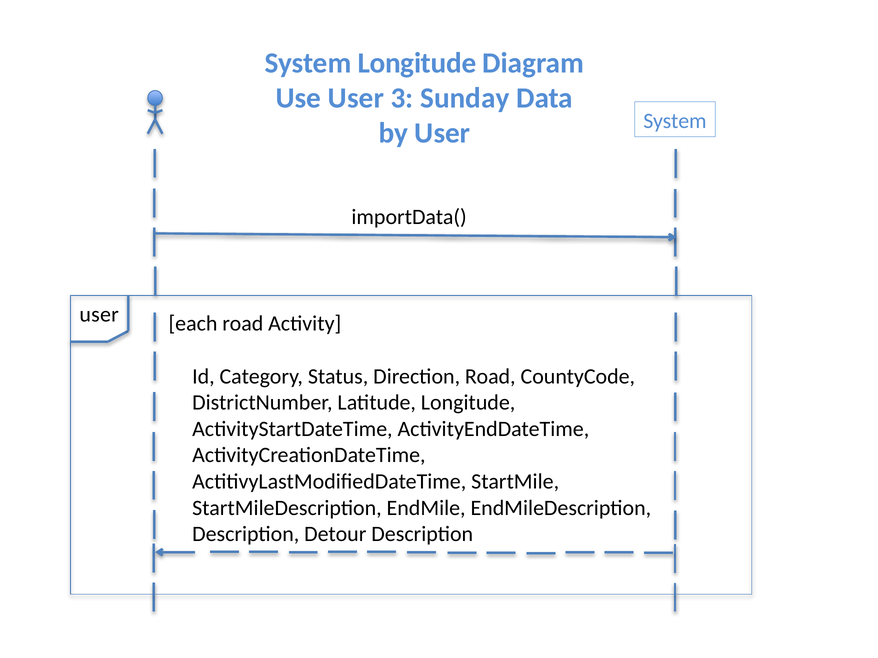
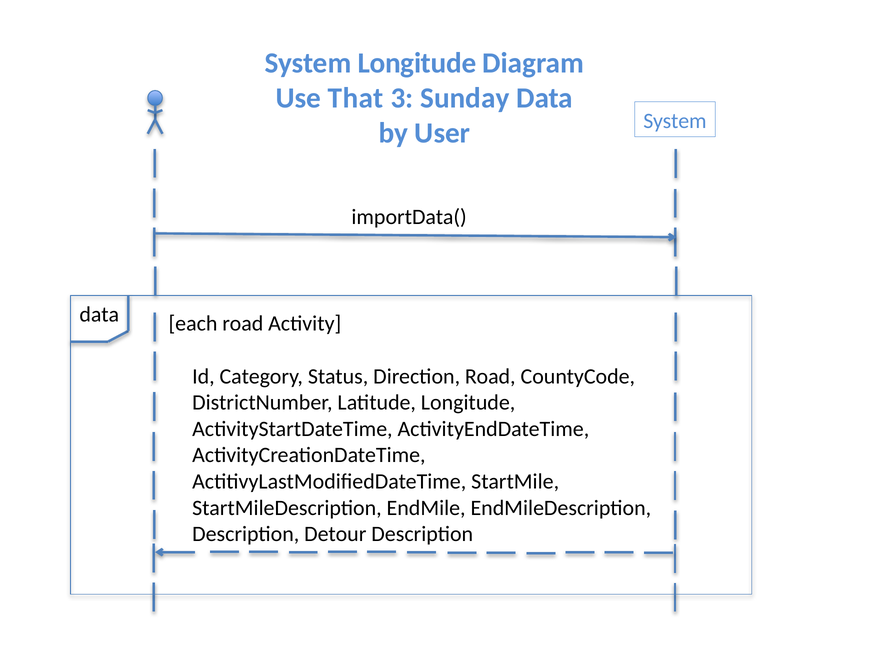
Use User: User -> That (356, 98)
user: user -> data (99, 315)
